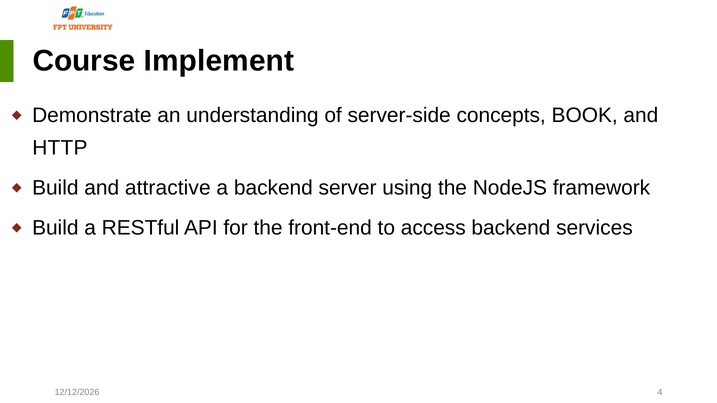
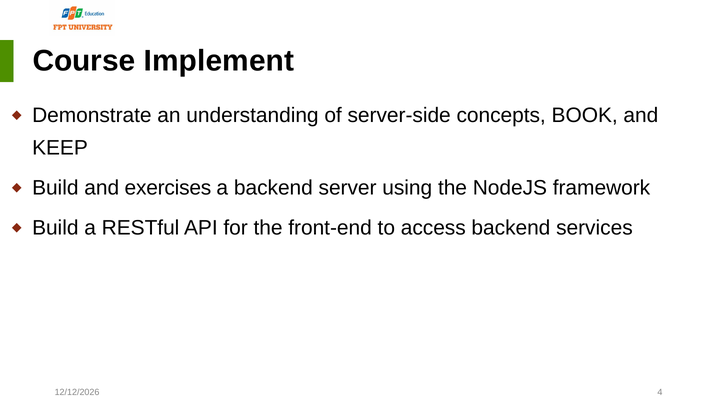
HTTP: HTTP -> KEEP (60, 148)
attractive: attractive -> exercises (168, 188)
